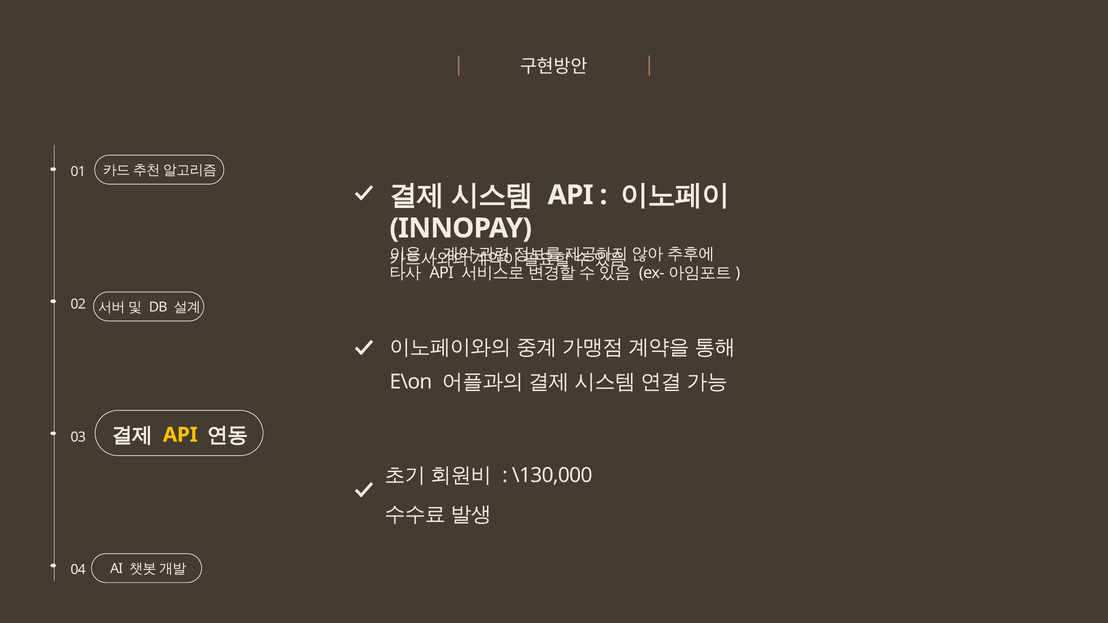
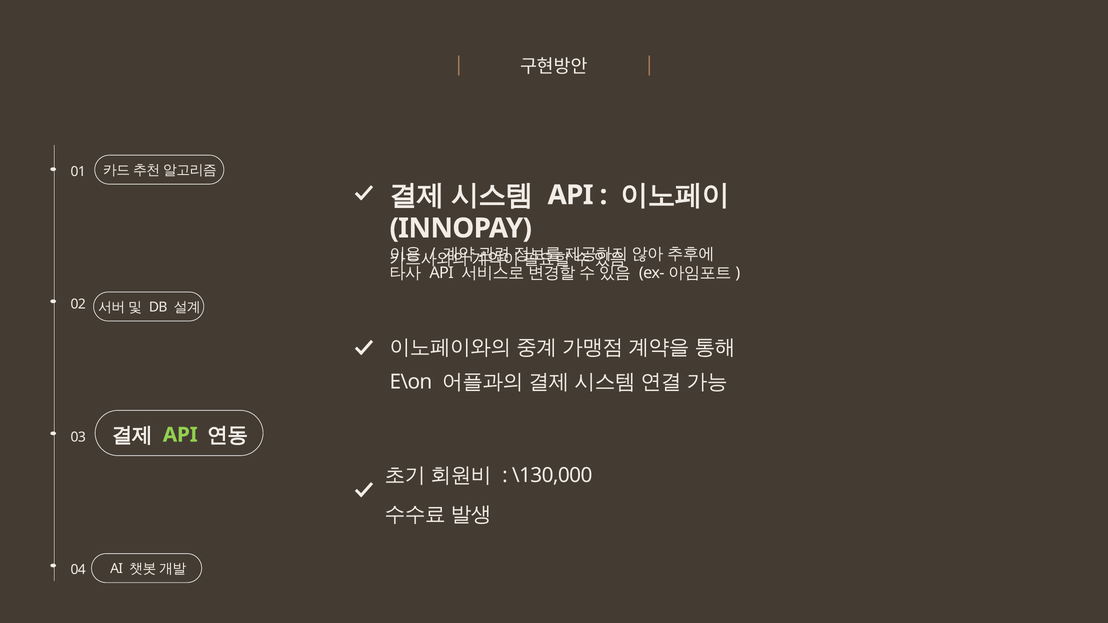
API colour: yellow -> light green (180, 435)
